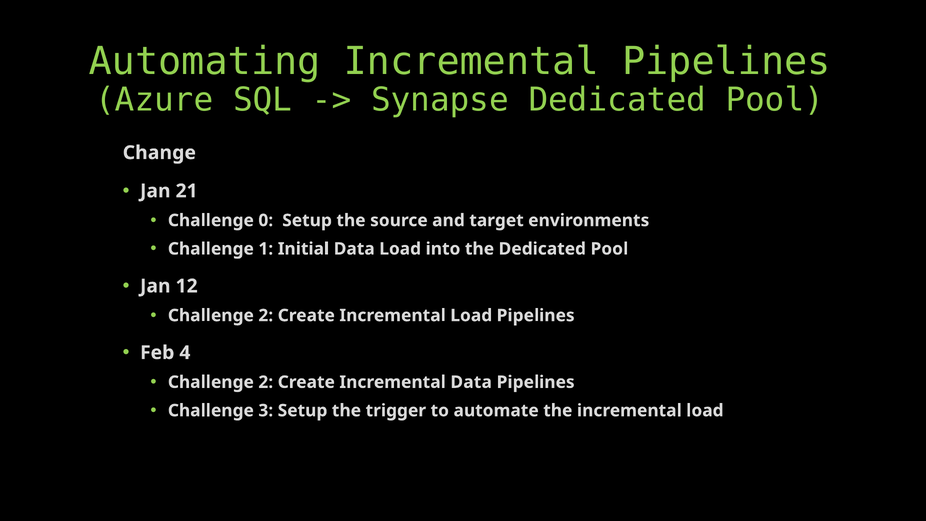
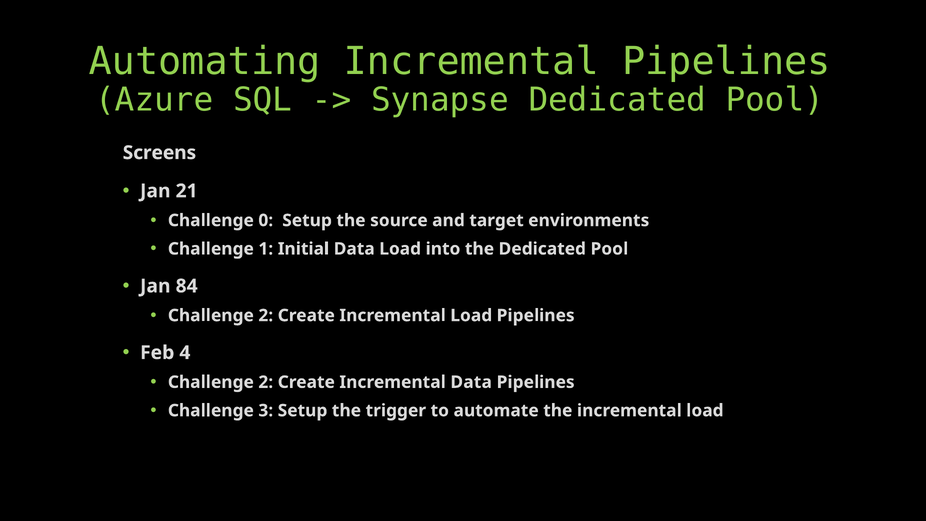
Change: Change -> Screens (159, 153)
12: 12 -> 84 (187, 286)
